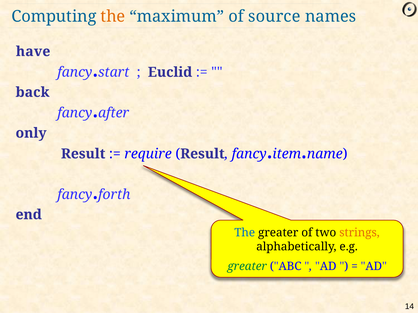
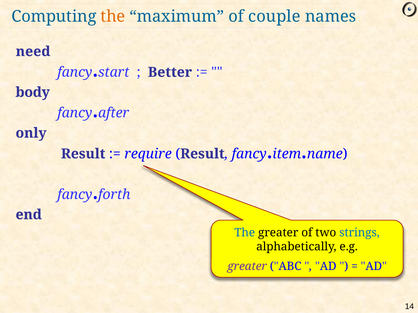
source: source -> couple (274, 16)
have: have -> need (33, 52)
Euclid: Euclid -> Better (170, 72)
back: back -> body (33, 92)
strings colour: orange -> blue (359, 233)
greater colour: green -> purple (247, 267)
